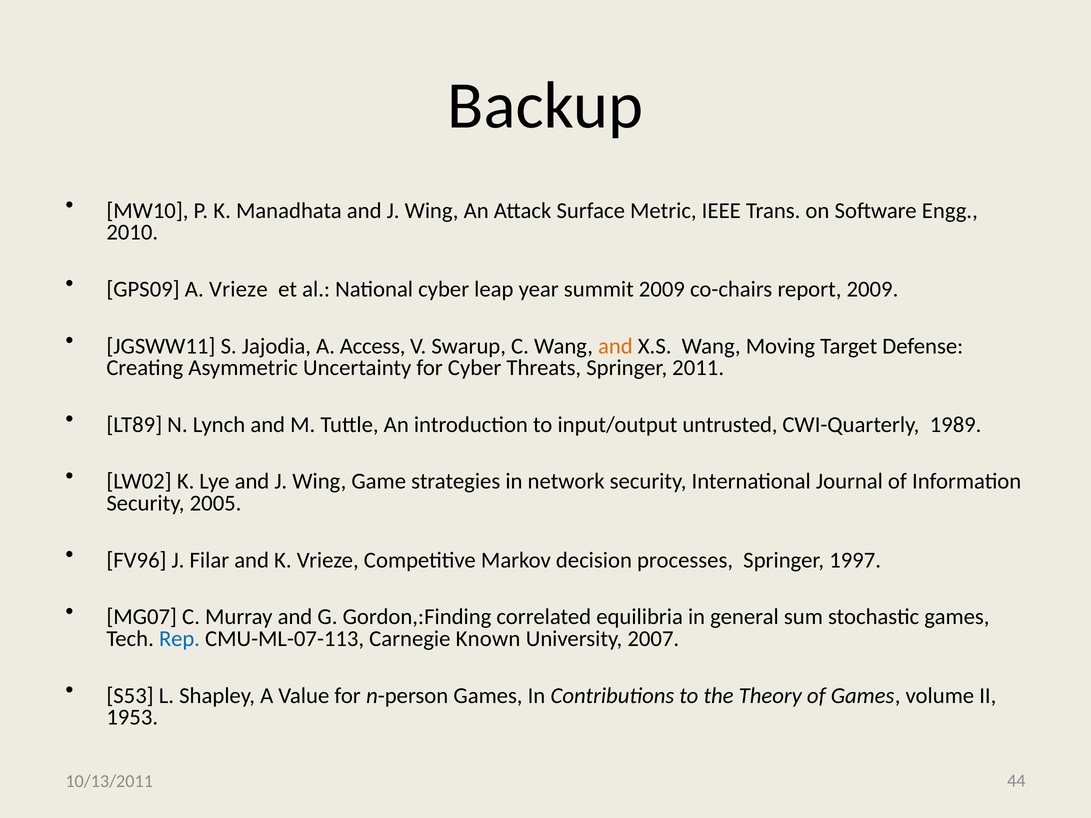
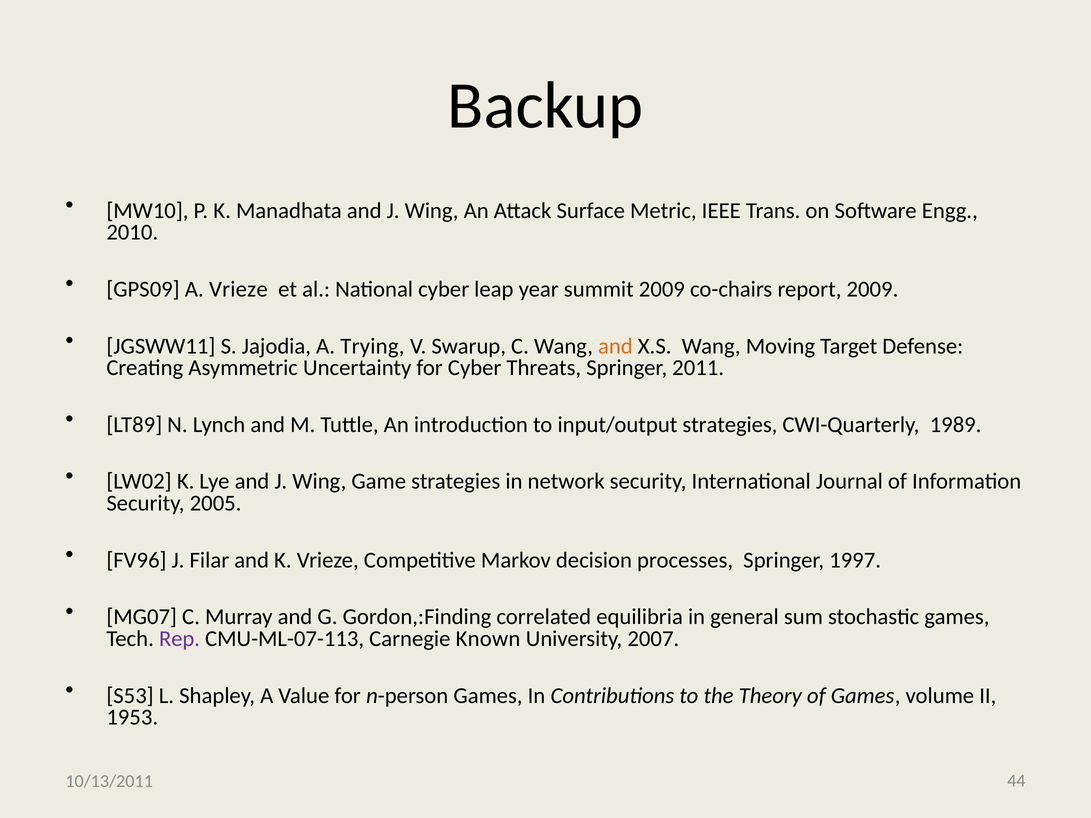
Access: Access -> Trying (372, 346)
input/output untrusted: untrusted -> strategies (730, 425)
Rep colour: blue -> purple (180, 639)
